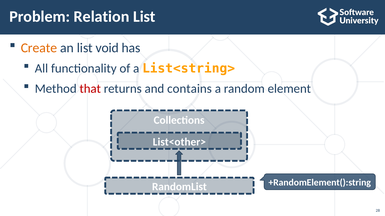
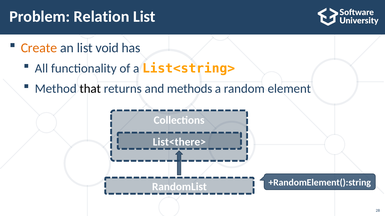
that colour: red -> black (90, 89)
contains: contains -> methods (190, 89)
List<other>: List<other> -> List<there> (179, 142)
